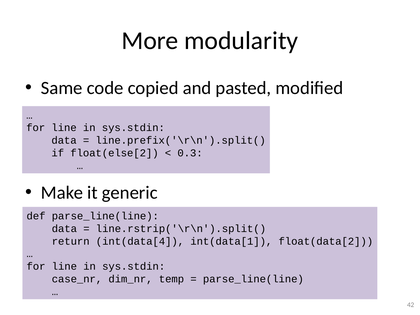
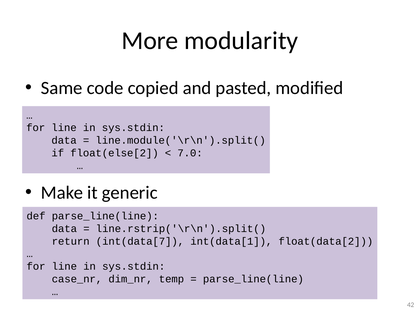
line.prefix('\r\n').split(: line.prefix('\r\n').split( -> line.module('\r\n').split( (181, 140)
0.3: 0.3 -> 7.0 (190, 153)
int(data[4: int(data[4 -> int(data[7 (140, 241)
